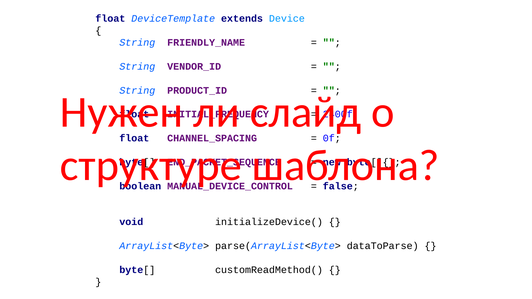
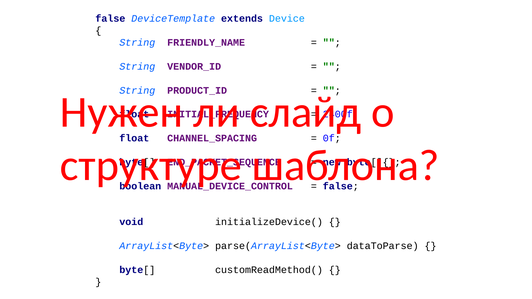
float: float -> false (110, 19)
